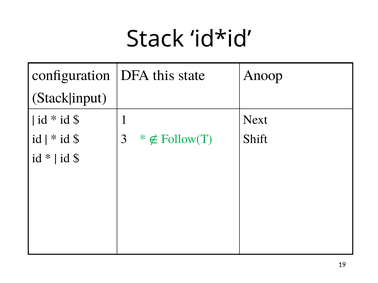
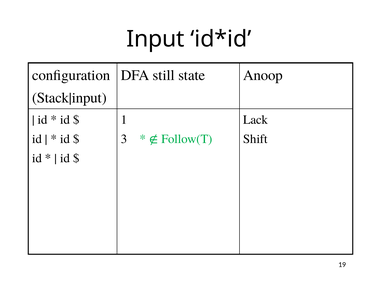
Stack: Stack -> Input (155, 39)
this: this -> still (164, 76)
Next: Next -> Lack (256, 120)
